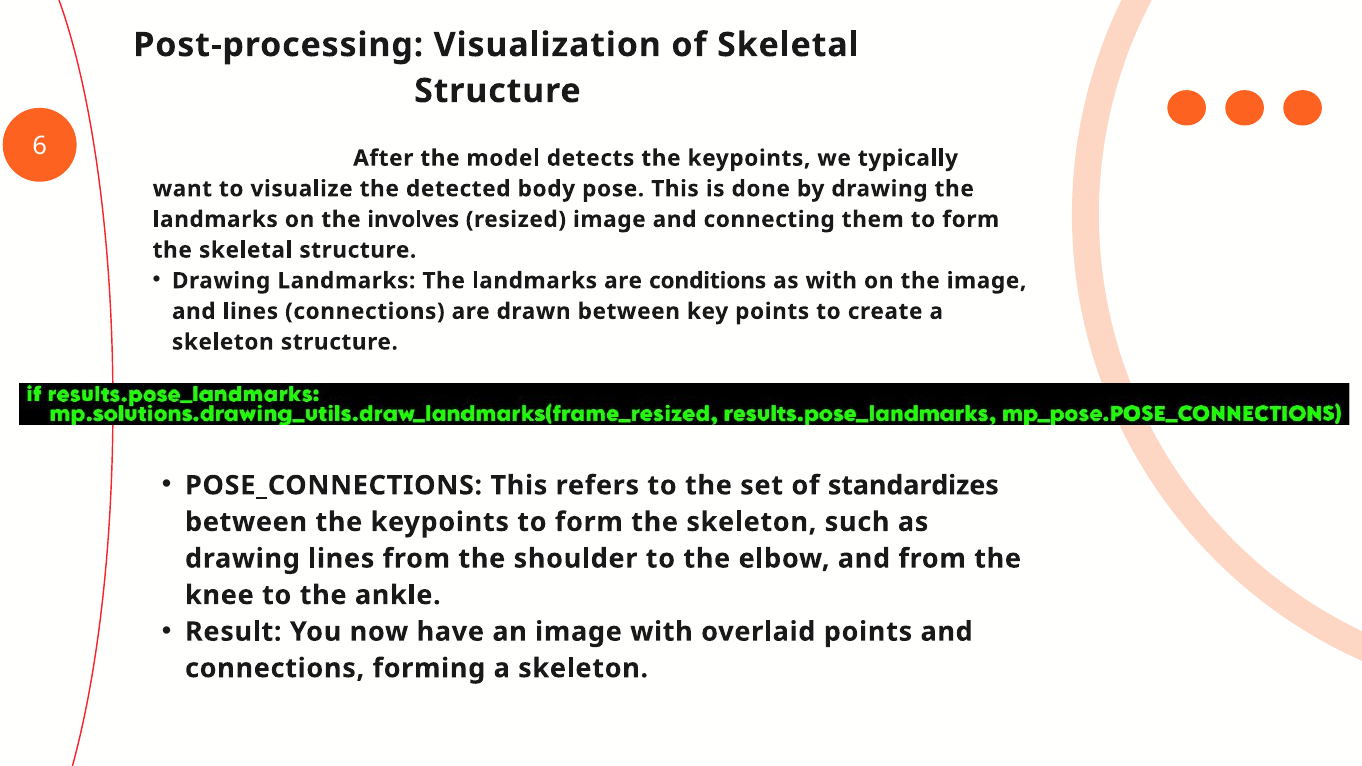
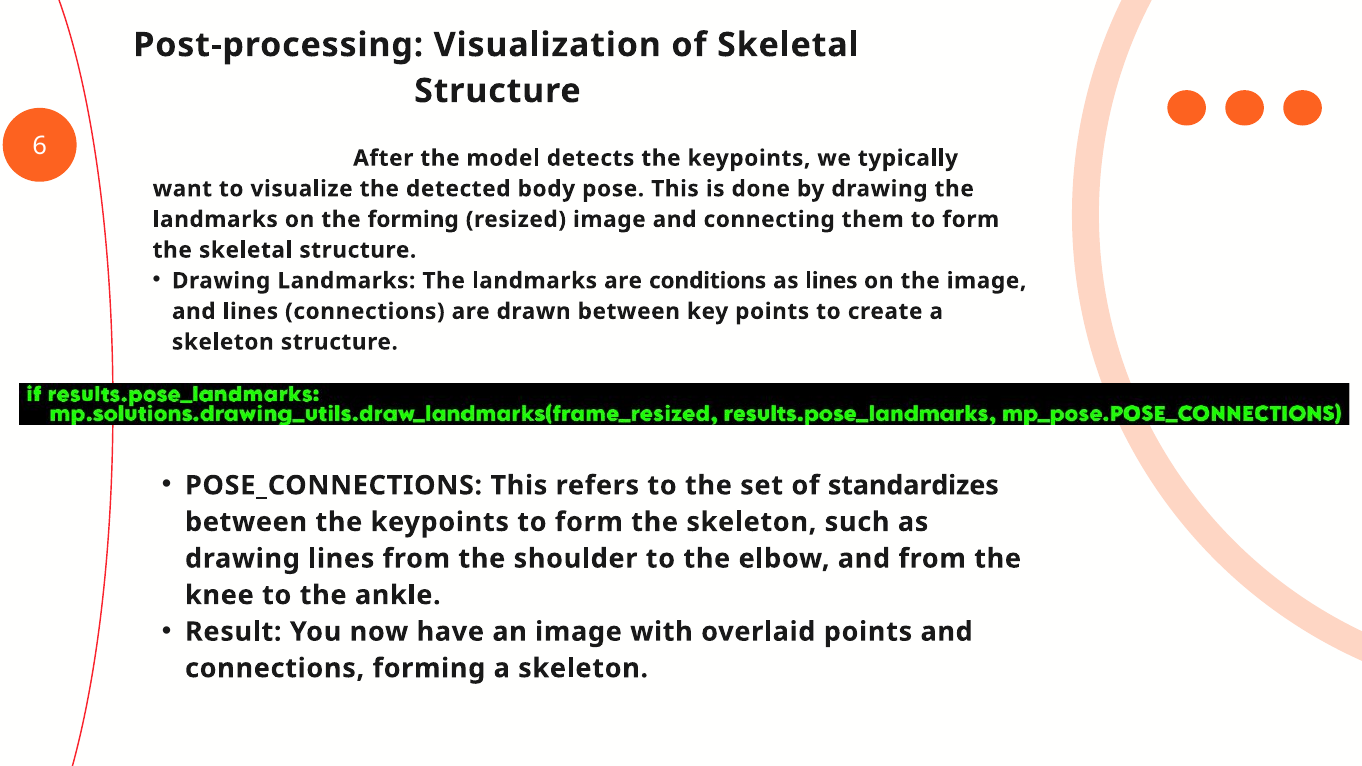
the involves: involves -> forming (413, 220)
as with: with -> lines (831, 281)
